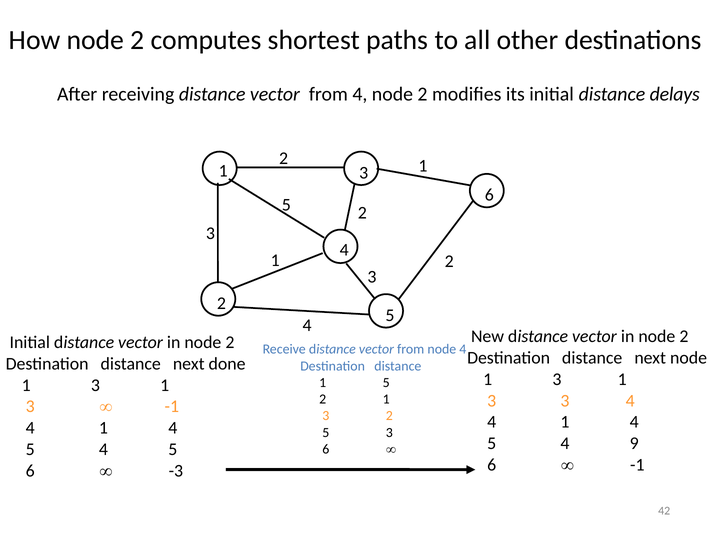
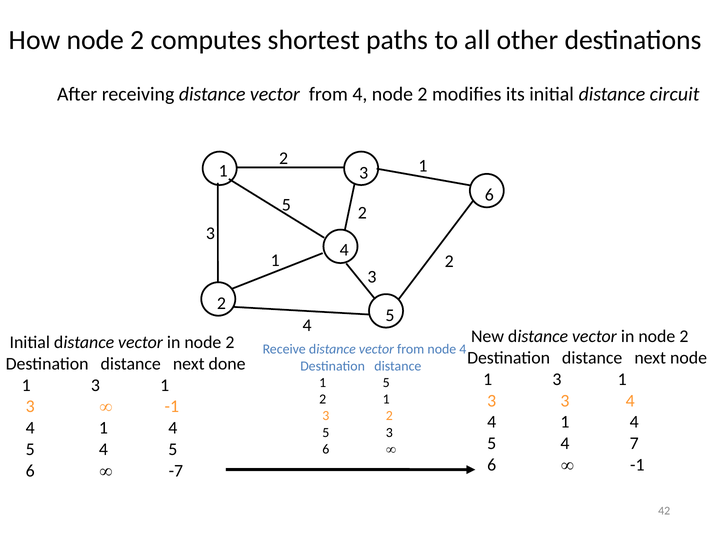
delays: delays -> circuit (675, 94)
9: 9 -> 7 (634, 443)
-3: -3 -> -7 (176, 471)
